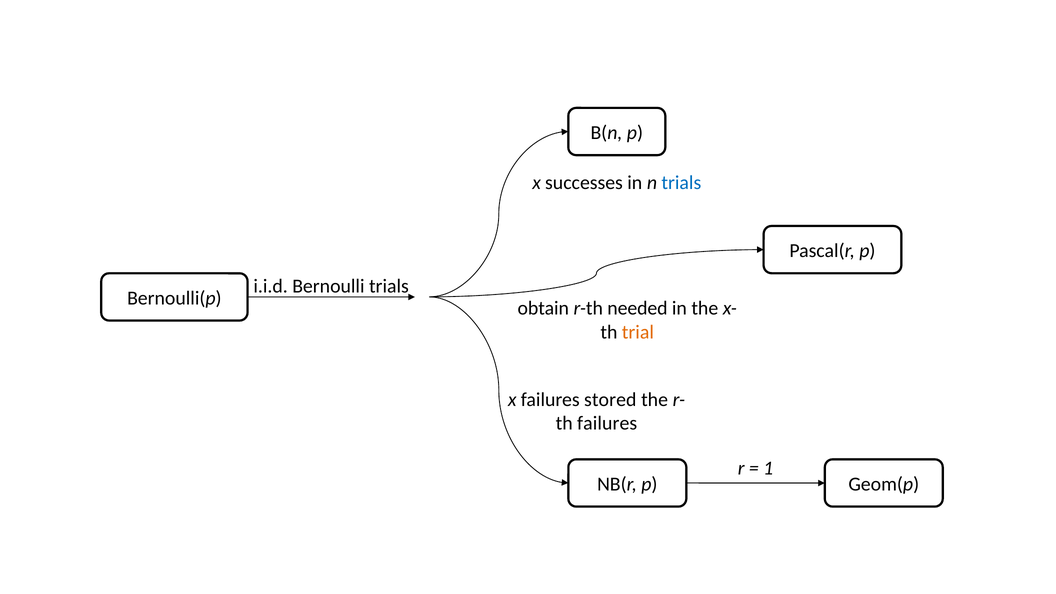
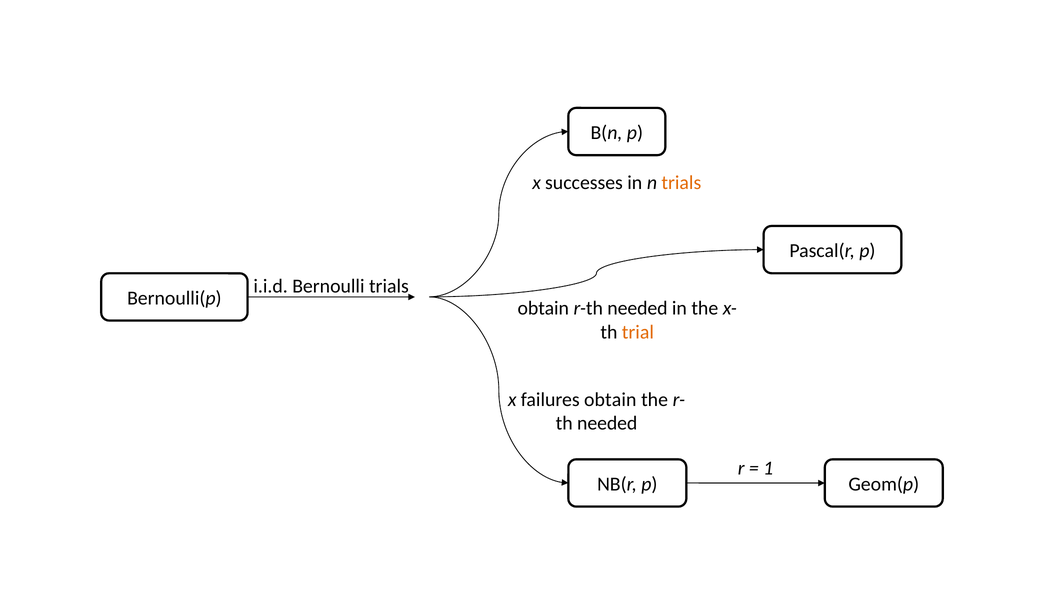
trials colour: blue -> orange (681, 182)
failures stored: stored -> obtain (610, 400)
failures: failures -> needed (607, 423)
